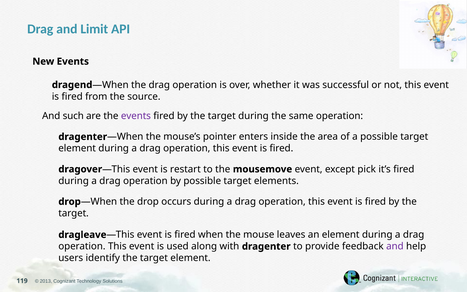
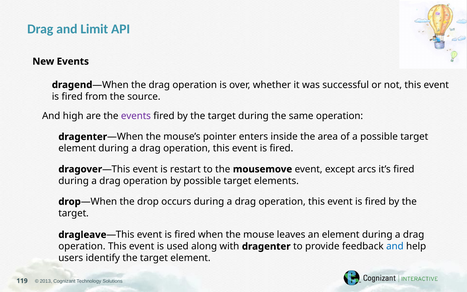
such: such -> high (73, 116)
pick: pick -> arcs (367, 169)
and colour: purple -> blue (395, 246)
